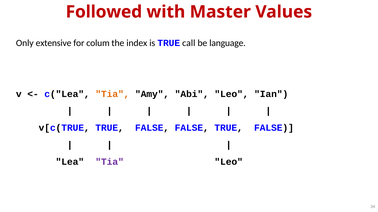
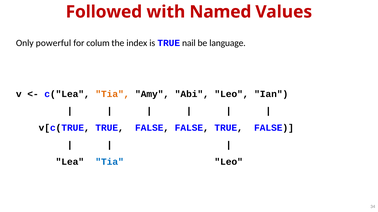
Master: Master -> Named (220, 12)
extensive: extensive -> powerful (53, 43)
call: call -> nail (189, 43)
Tia colour: purple -> blue (110, 162)
